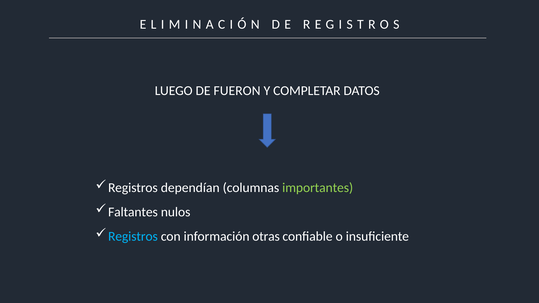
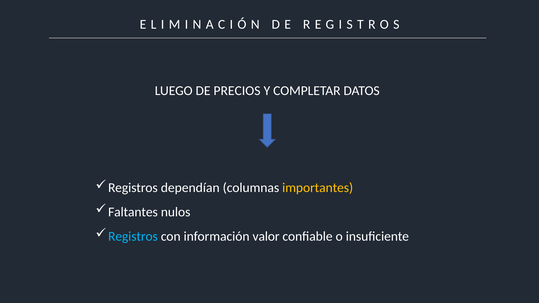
FUERON: FUERON -> PRECIOS (237, 91)
importantes colour: light green -> yellow (318, 188)
otras: otras -> valor (266, 236)
